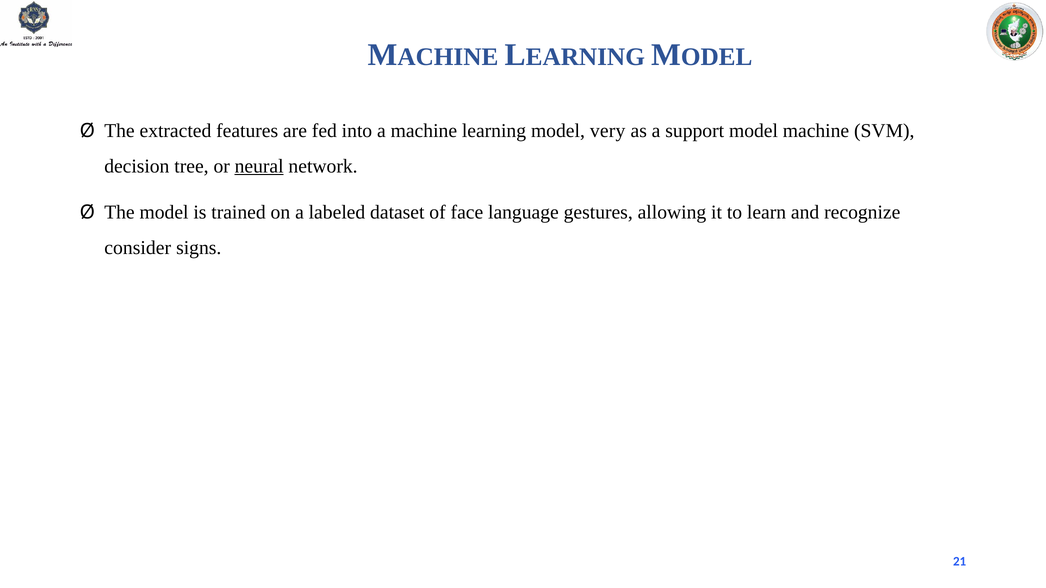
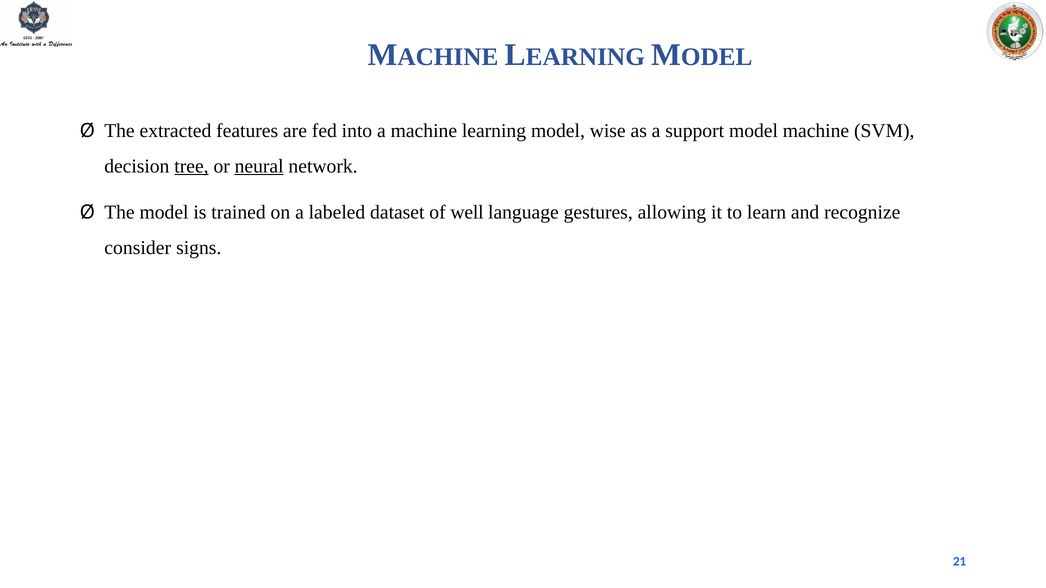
very: very -> wise (608, 131)
tree underline: none -> present (191, 166)
face: face -> well (467, 213)
